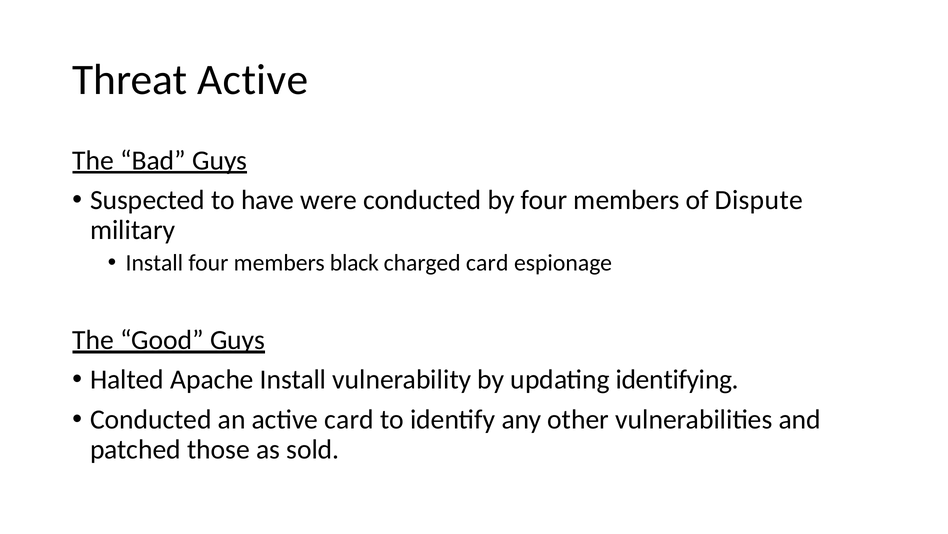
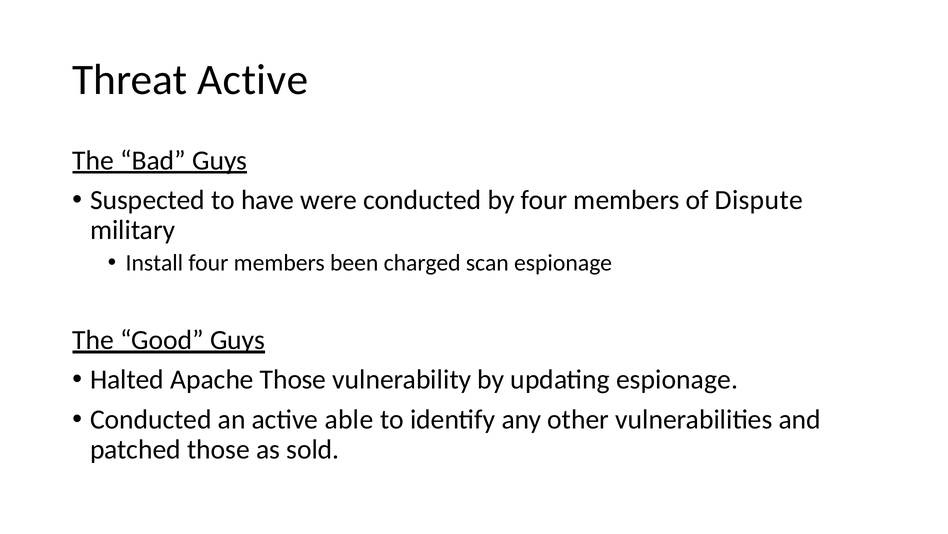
black: black -> been (354, 262)
charged card: card -> scan (487, 262)
Apache Install: Install -> Those (293, 379)
updating identifying: identifying -> espionage (677, 379)
active card: card -> able (349, 419)
